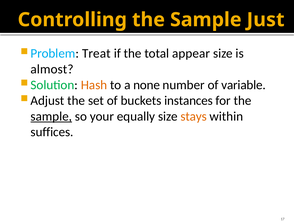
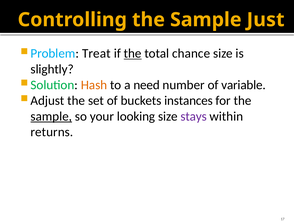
the underline: none -> present (133, 53)
appear: appear -> chance (191, 53)
almost: almost -> slightly (52, 69)
none: none -> need (147, 85)
equally: equally -> looking (136, 116)
stays colour: orange -> purple (194, 116)
suffices: suffices -> returns (52, 132)
